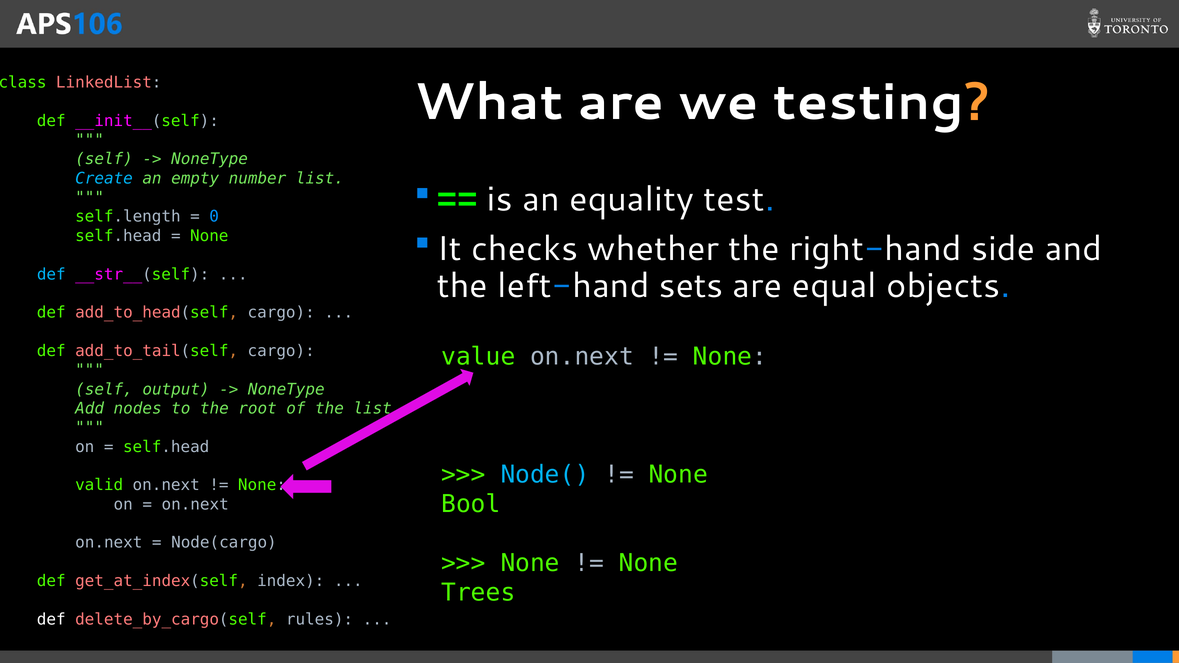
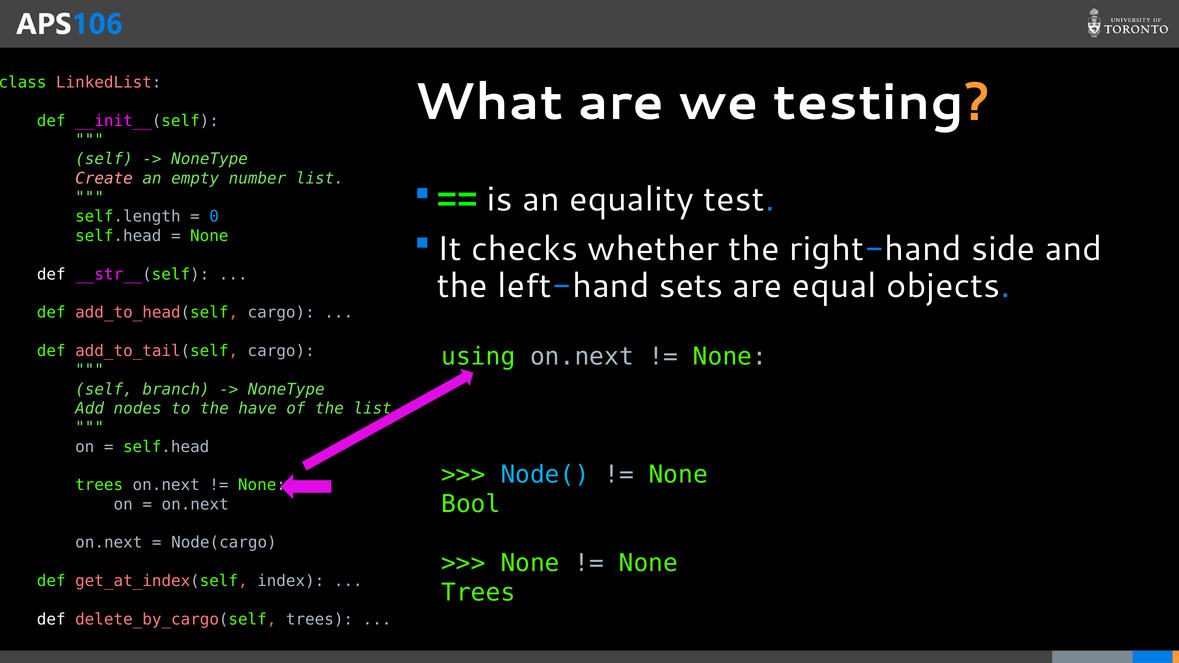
Create colour: light blue -> pink (104, 178)
def colour: light blue -> white (51, 274)
value: value -> using (478, 357)
output: output -> branch (176, 389)
root: root -> have (258, 409)
valid: valid -> trees (99, 485)
delete_by_cargo(self rules: rules -> trees (320, 620)
